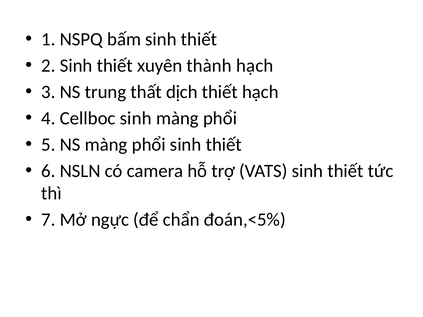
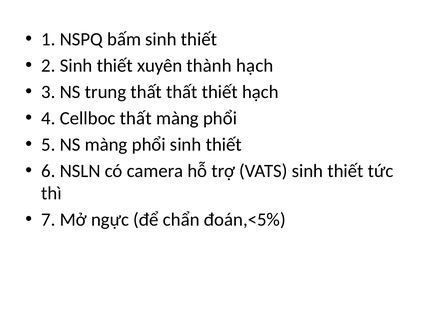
thất dịch: dịch -> thất (182, 92)
Cellboc sinh: sinh -> thất (136, 118)
